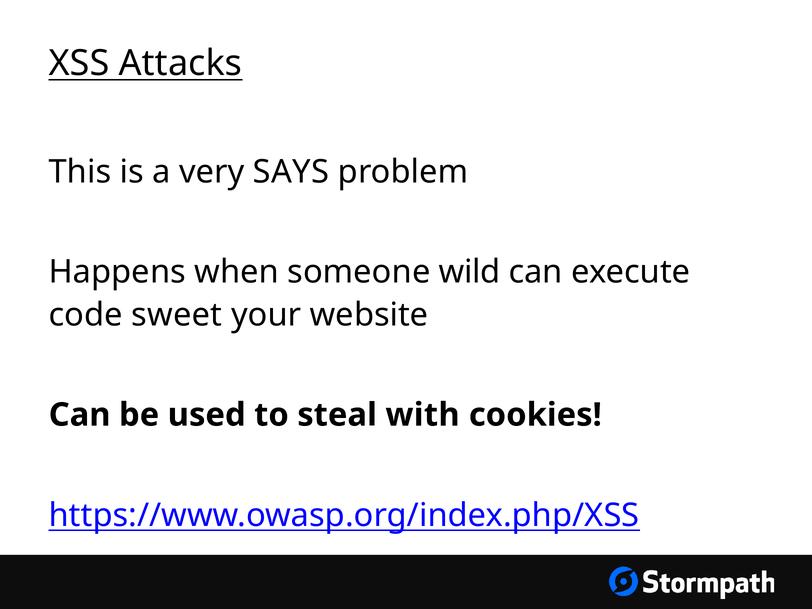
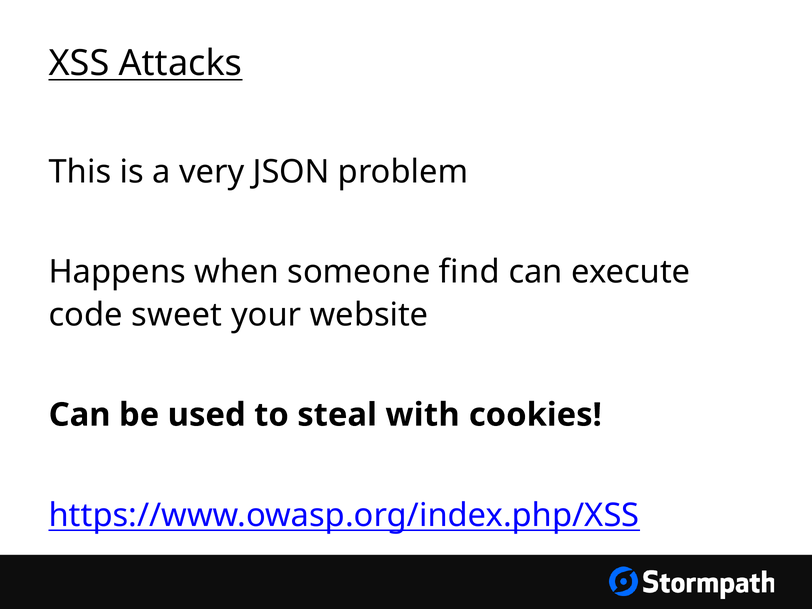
SAYS: SAYS -> JSON (291, 172)
wild: wild -> find (469, 272)
